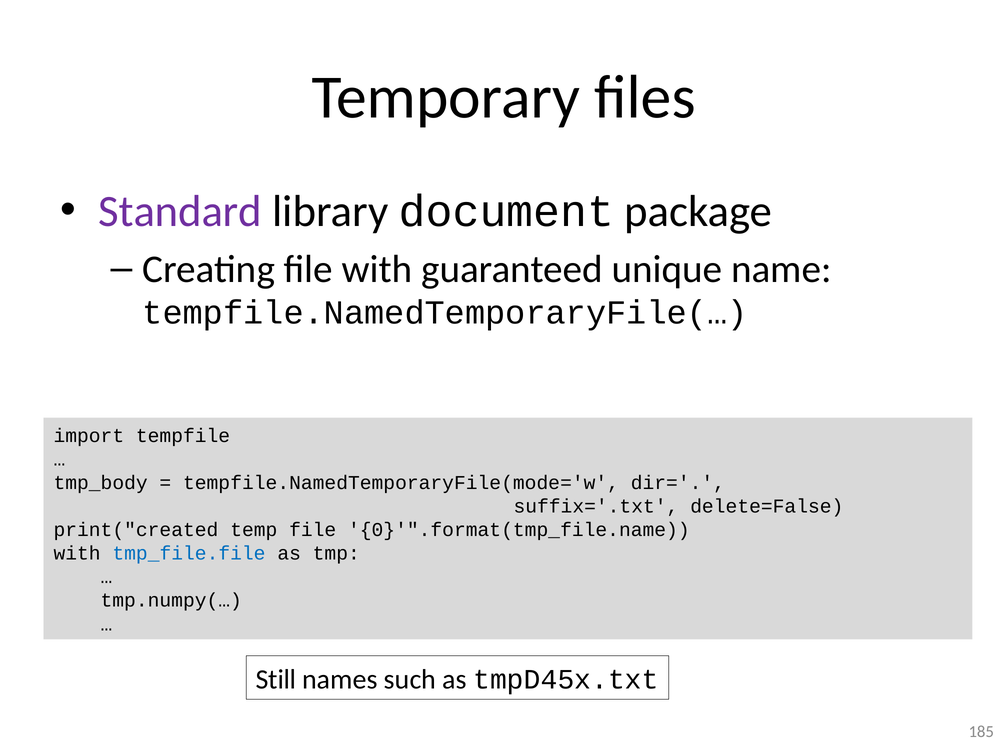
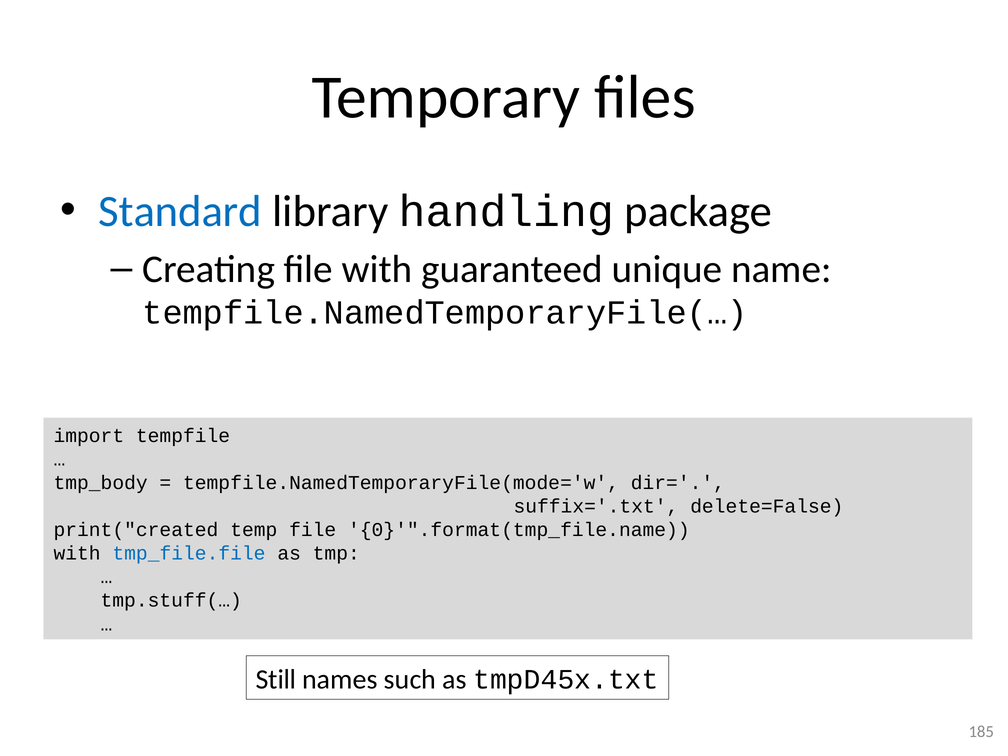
Standard colour: purple -> blue (180, 211)
document: document -> handling (506, 211)
tmp.numpy(…: tmp.numpy(… -> tmp.stuff(… (171, 601)
